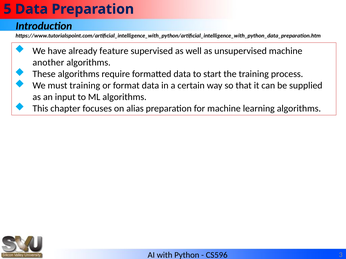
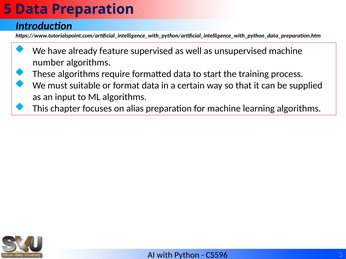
another: another -> number (48, 62)
must training: training -> suitable (85, 86)
